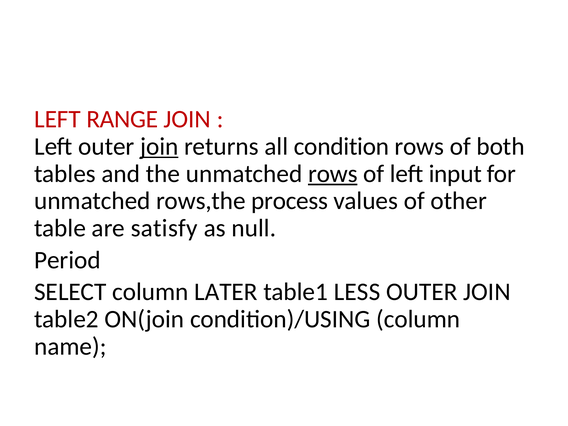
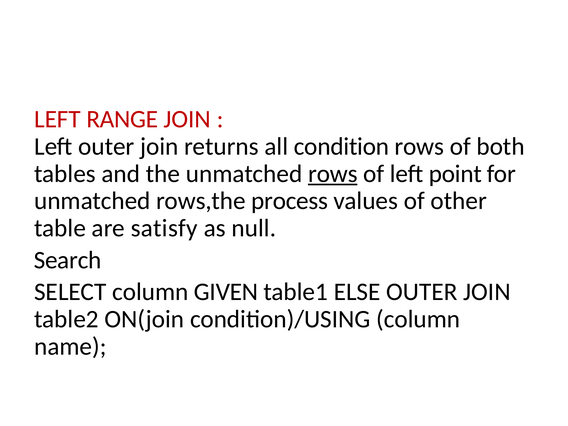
join underline: present -> none (159, 146)
input: input -> point (455, 174)
Period: Period -> Search (68, 260)
LATER: LATER -> GIVEN (226, 292)
LESS: LESS -> ELSE (357, 292)
